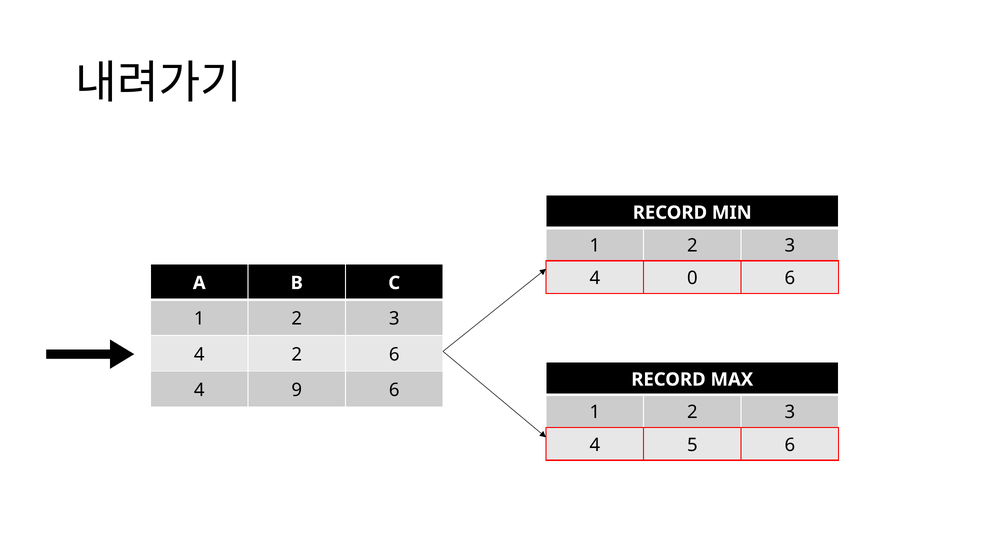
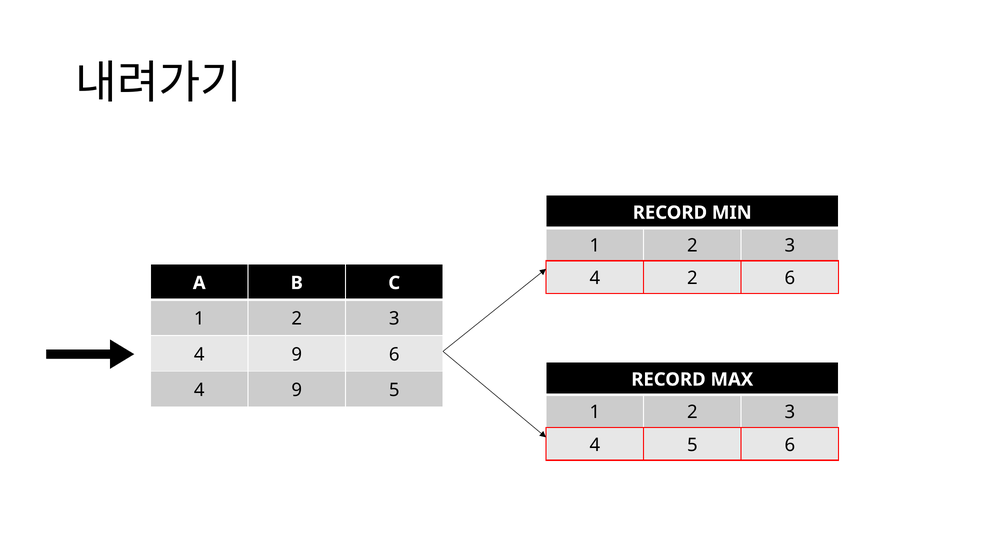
4 0: 0 -> 2 (692, 278)
2: 2 -> 9 (297, 354)
9 6: 6 -> 5 (394, 390)
